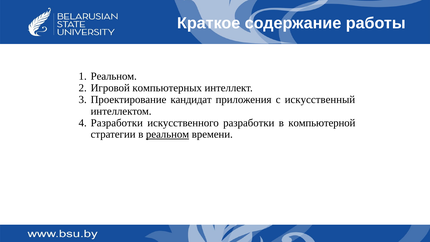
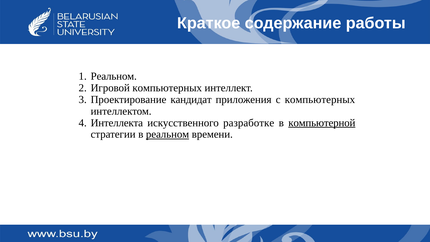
с искусственный: искусственный -> компьютерных (320, 100)
Разработки: Разработки -> Интеллекта (117, 123)
искусственного разработки: разработки -> разработке (249, 123)
компьютерной underline: none -> present (322, 123)
